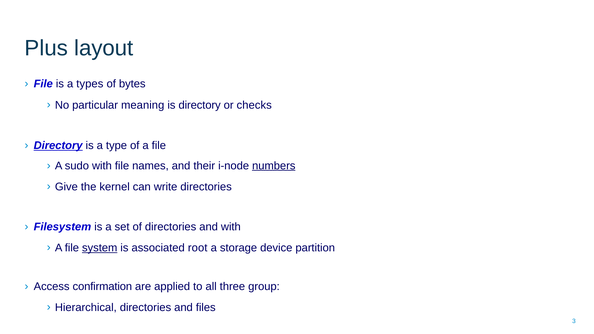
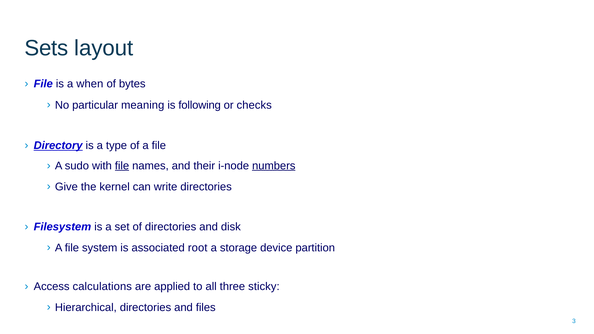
Plus: Plus -> Sets (46, 48)
types: types -> when (90, 84)
is directory: directory -> following (200, 105)
file underline: none -> present (122, 166)
and with: with -> disk (231, 227)
system underline: present -> none (100, 248)
confirmation: confirmation -> calculations (102, 286)
group: group -> sticky (264, 286)
